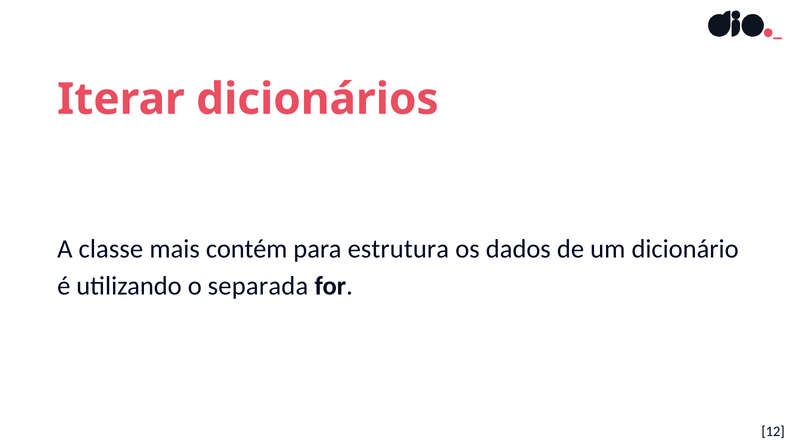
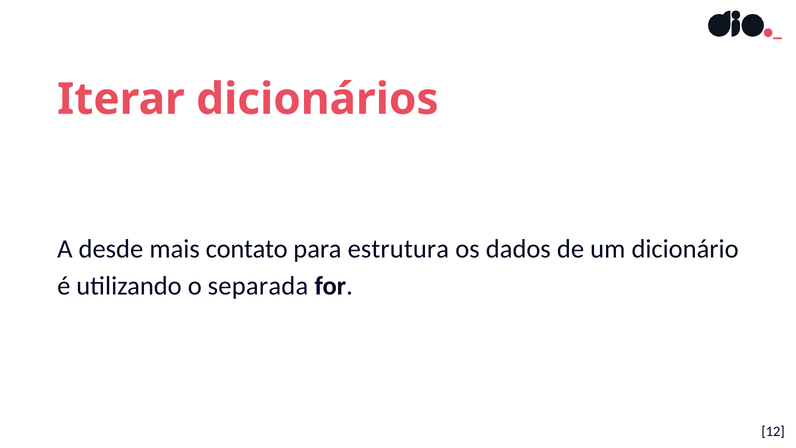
classe: classe -> desde (111, 249)
contém: contém -> contato (247, 249)
